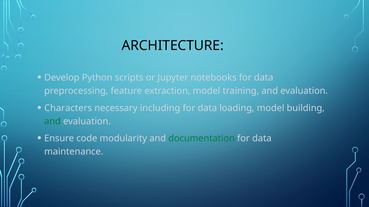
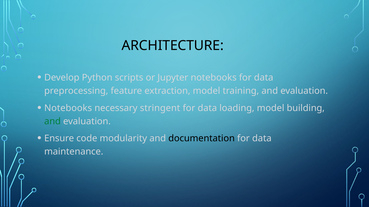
Characters: Characters -> Notebooks (68, 108)
including: including -> stringent (160, 108)
documentation colour: green -> black (202, 139)
